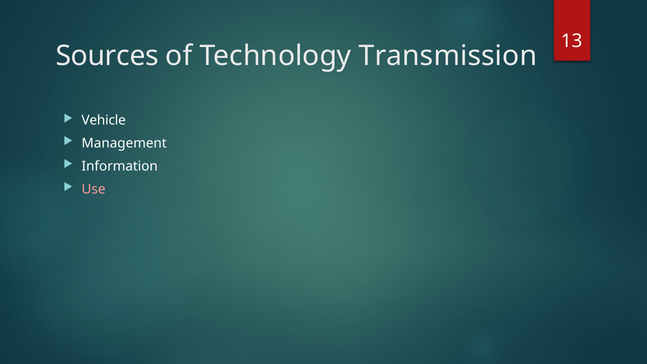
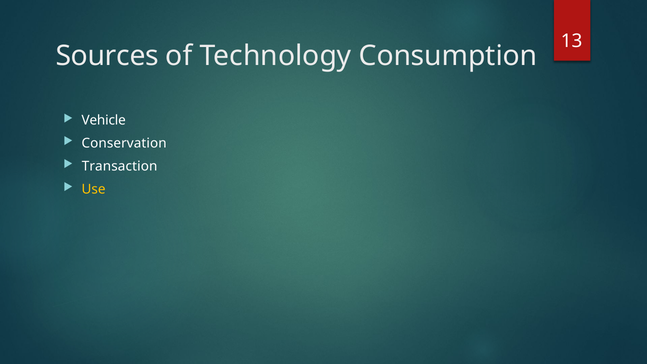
Transmission: Transmission -> Consumption (448, 56)
Management: Management -> Conservation (124, 143)
Information: Information -> Transaction (120, 166)
Use colour: pink -> yellow (94, 189)
